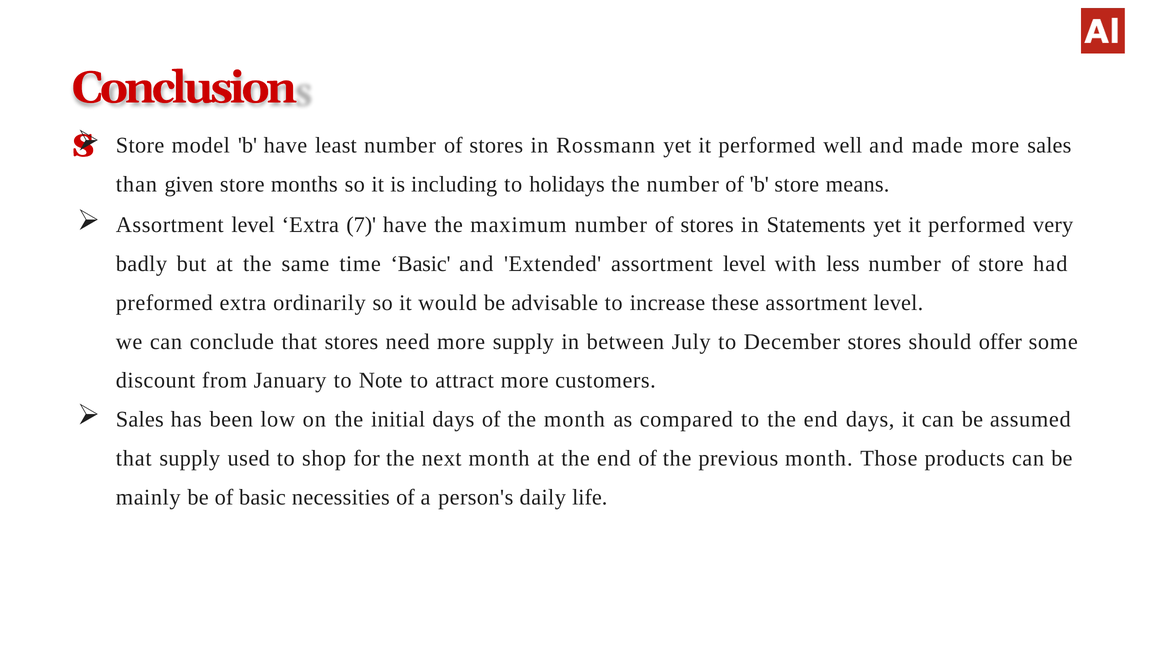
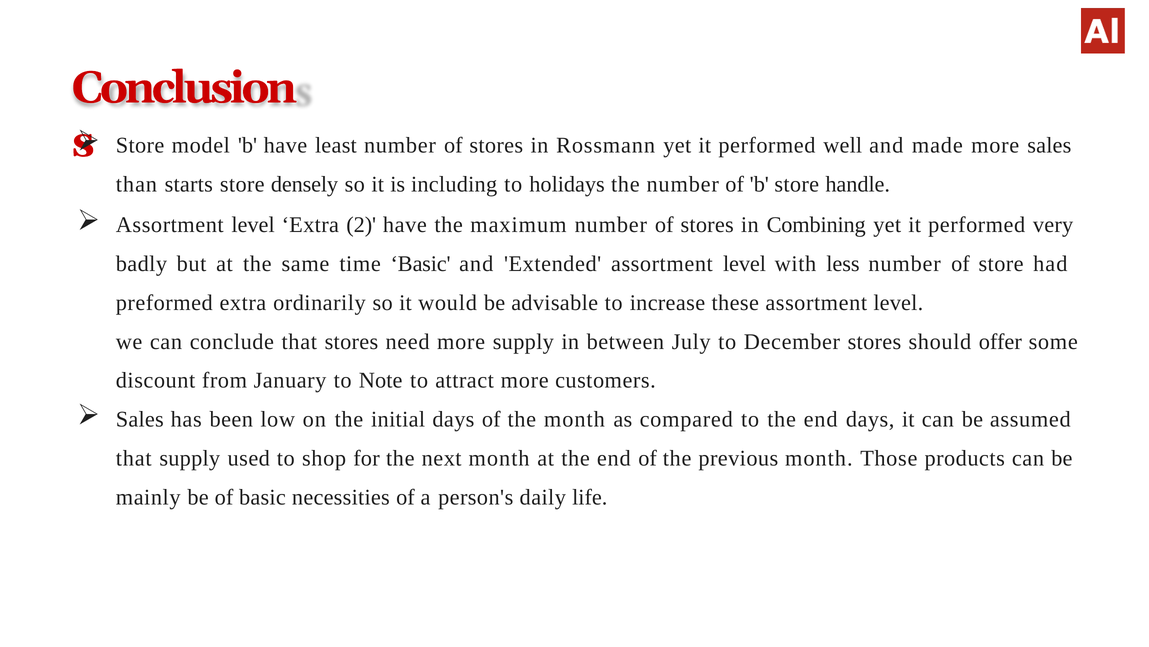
given: given -> starts (189, 184)
months: months -> densely (305, 184)
means: means -> handle (858, 184)
7: 7 -> 2 (361, 225)
Statements: Statements -> Combining (816, 225)
